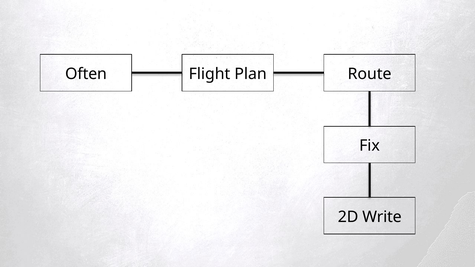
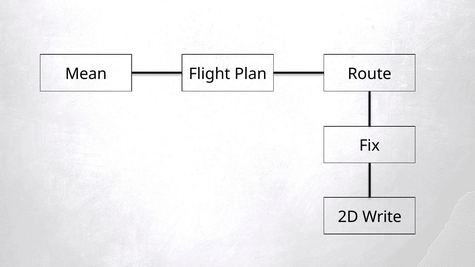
Often: Often -> Mean (86, 74)
